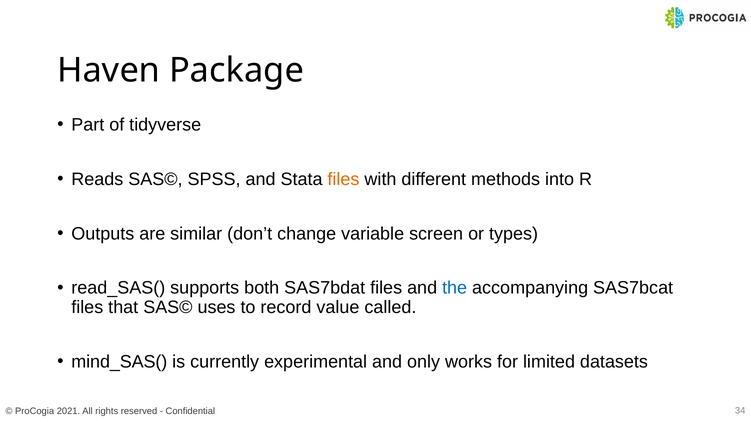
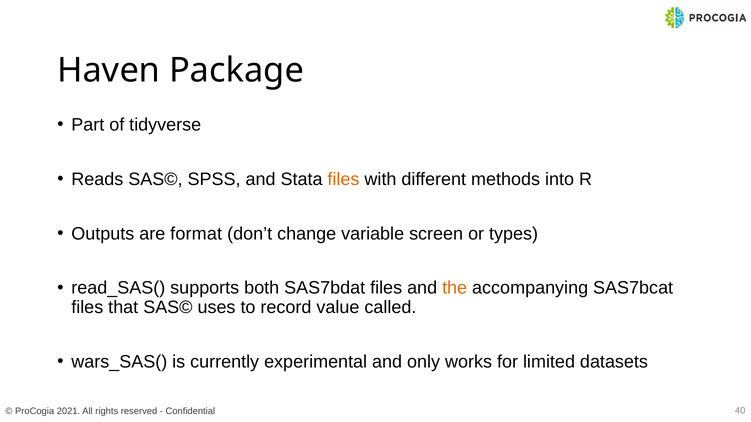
similar: similar -> format (196, 234)
the colour: blue -> orange (455, 288)
mind_SAS(: mind_SAS( -> wars_SAS( (119, 362)
34: 34 -> 40 (740, 411)
